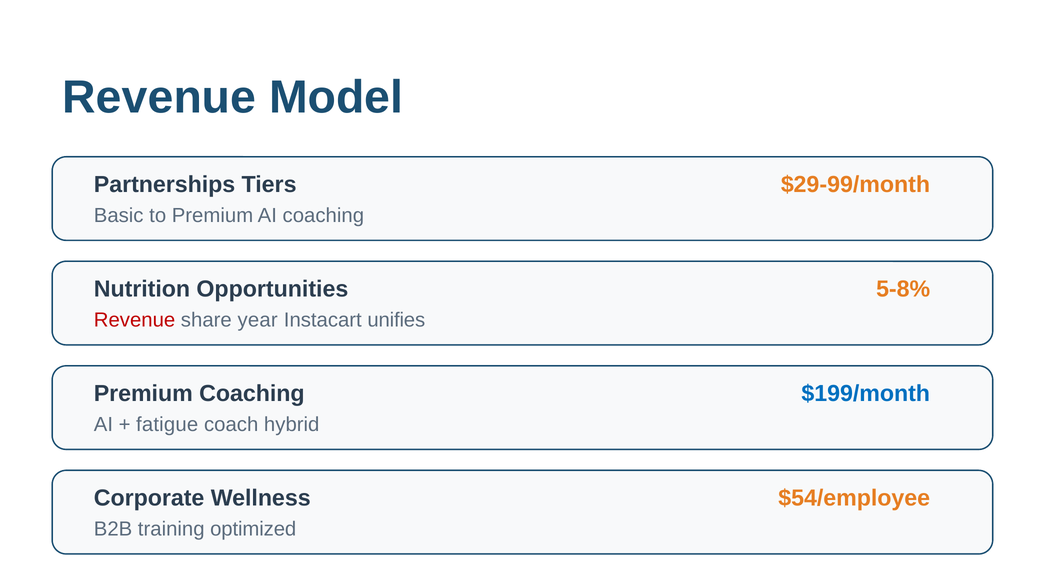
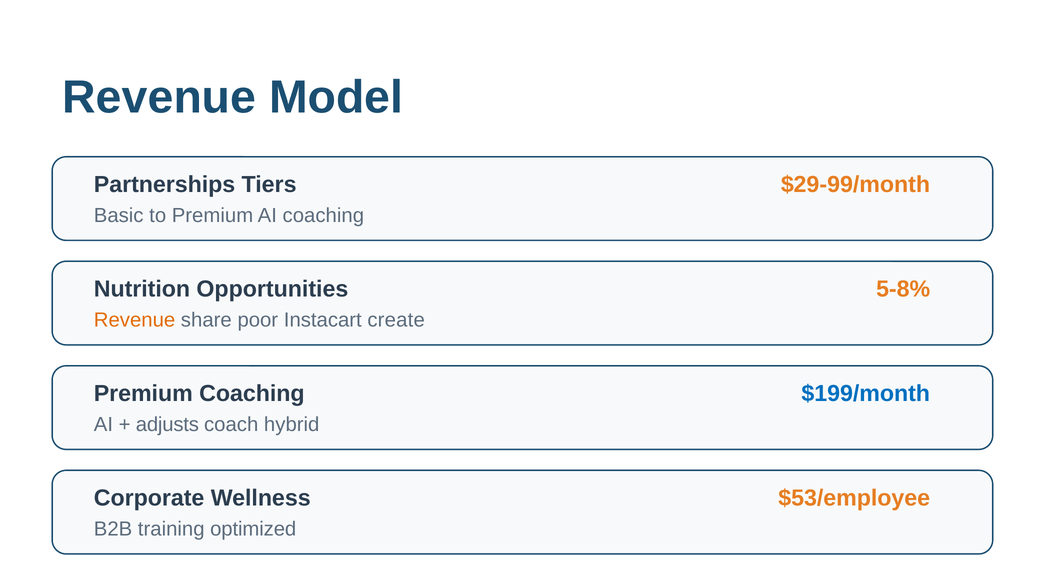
Revenue colour: red -> orange (135, 320)
year: year -> poor (258, 320)
unifies: unifies -> create (396, 320)
fatigue: fatigue -> adjusts (167, 425)
$54/employee: $54/employee -> $53/employee (854, 498)
